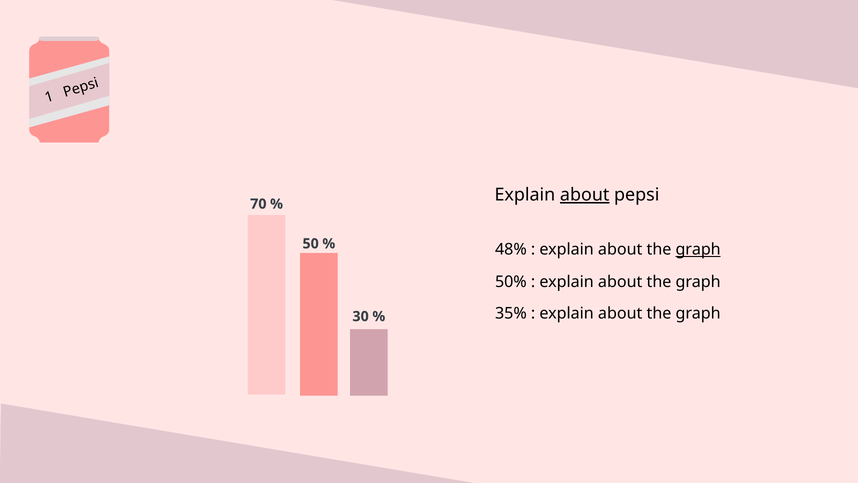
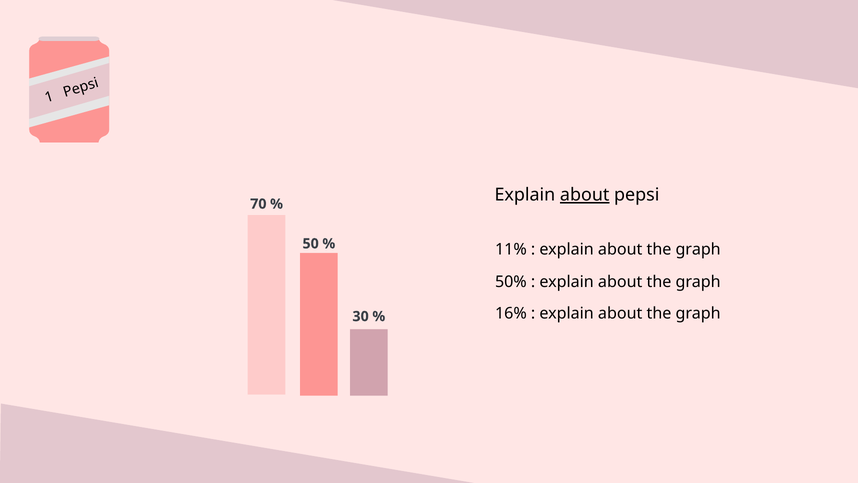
48%: 48% -> 11% (511, 249)
graph underline: present -> none (698, 249)
35%: 35% -> 16% (511, 313)
